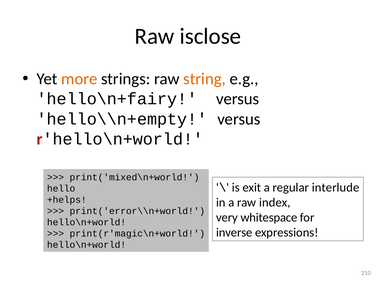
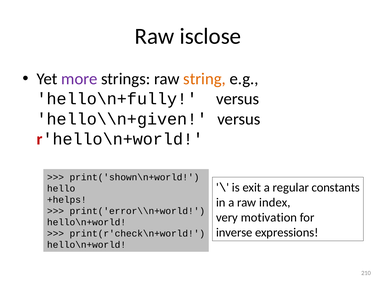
more colour: orange -> purple (79, 79)
hello\n+fairy: hello\n+fairy -> hello\n+fully (117, 99)
hello\\n+empty: hello\\n+empty -> hello\\n+given (122, 119)
print('mixed\n+world: print('mixed\n+world -> print('shown\n+world (134, 177)
interlude: interlude -> constants (336, 187)
whitespace: whitespace -> motivation (269, 217)
print(r'magic\n+world: print(r'magic\n+world -> print(r'check\n+world (137, 234)
